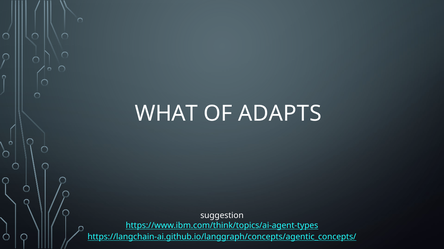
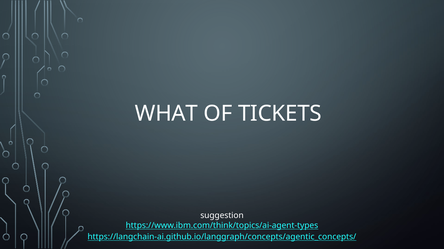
ADAPTS: ADAPTS -> TICKETS (280, 114)
